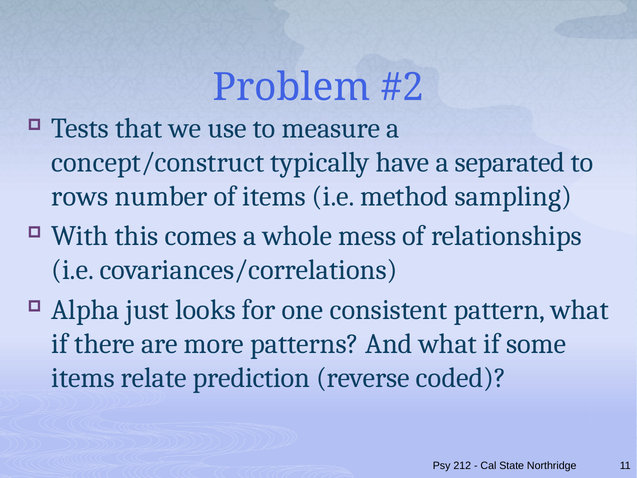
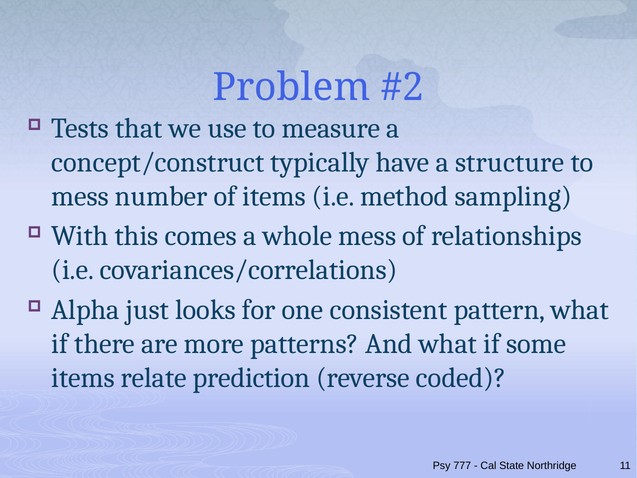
separated: separated -> structure (510, 162)
rows: rows -> mess (80, 196)
212: 212 -> 777 (462, 466)
